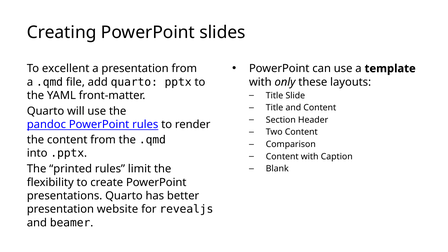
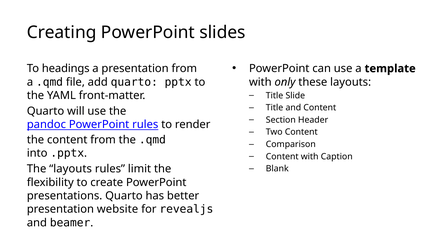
excellent: excellent -> headings (66, 69)
The printed: printed -> layouts (71, 169)
